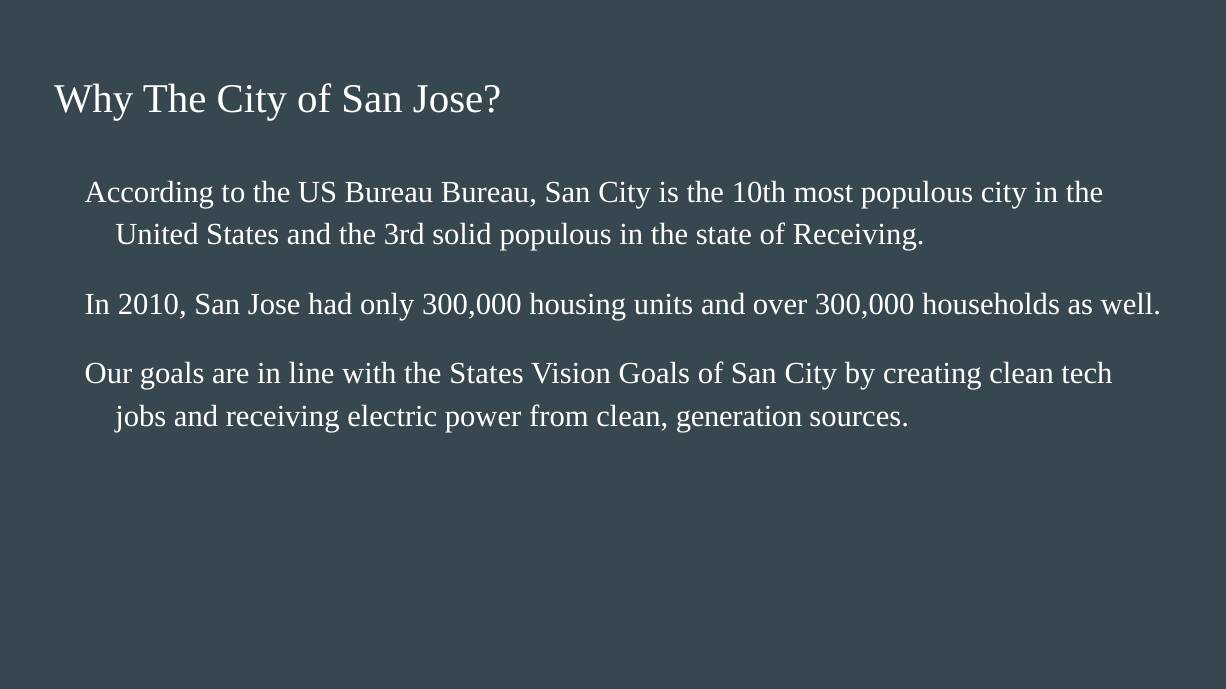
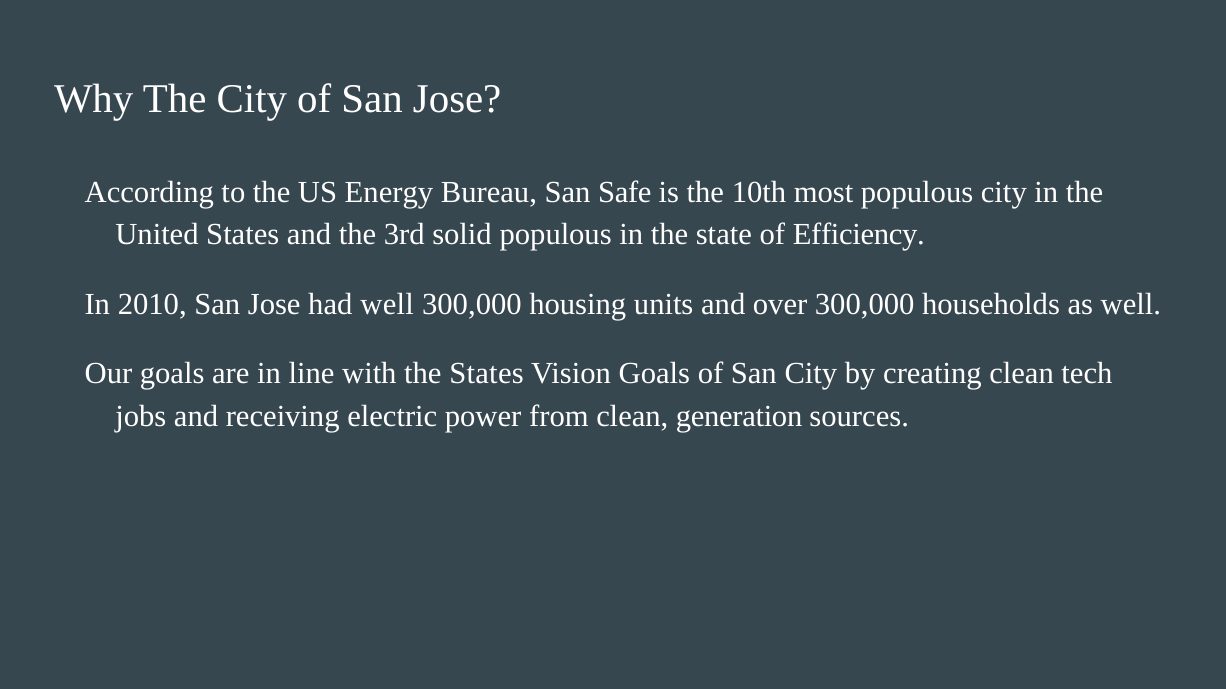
US Bureau: Bureau -> Energy (389, 193)
Bureau San City: City -> Safe (625, 193)
of Receiving: Receiving -> Efficiency (859, 235)
had only: only -> well (387, 305)
